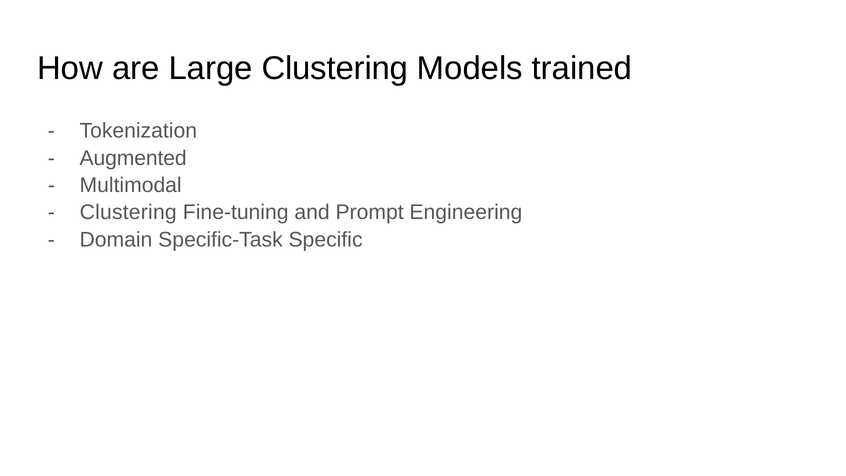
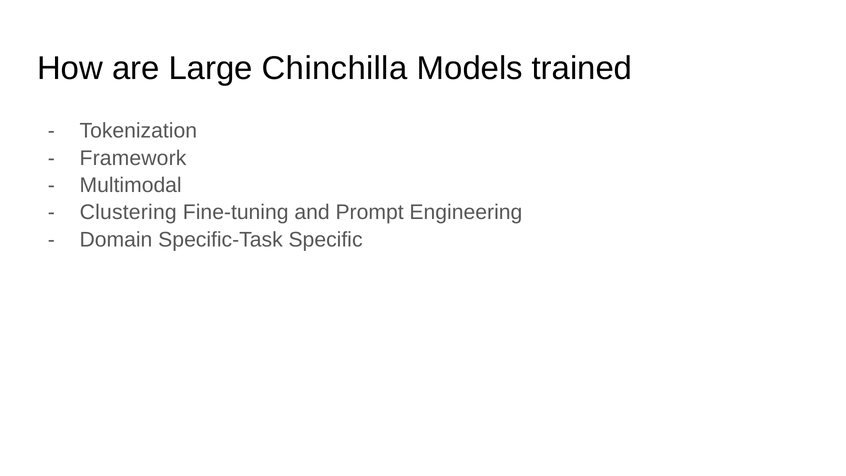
Large Clustering: Clustering -> Chinchilla (335, 69)
Augmented: Augmented -> Framework (133, 158)
